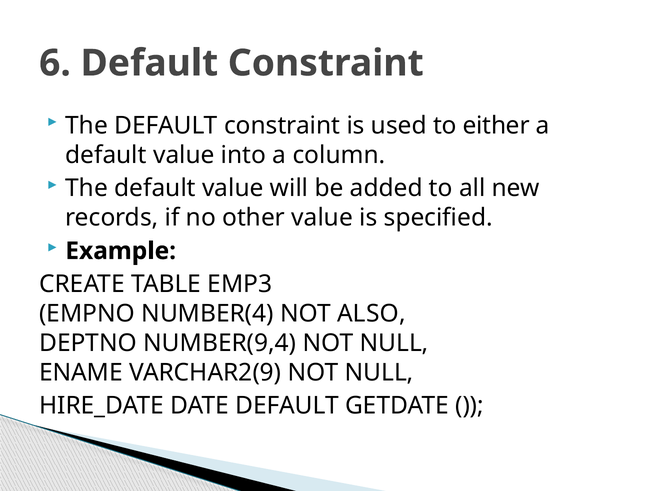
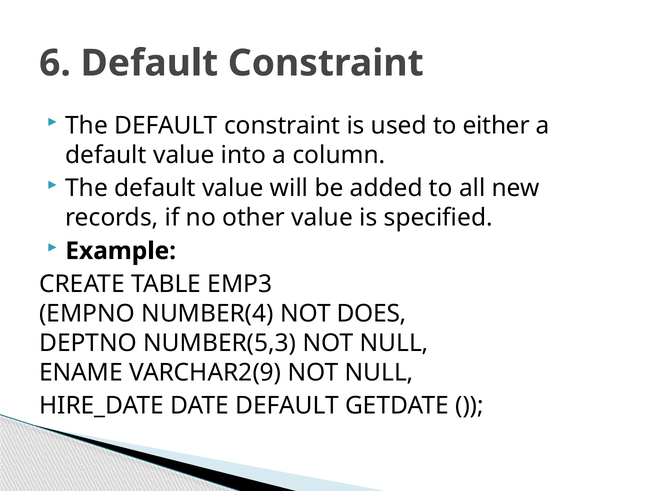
ALSO: ALSO -> DOES (372, 313)
NUMBER(9,4: NUMBER(9,4 -> NUMBER(5,3 (220, 343)
